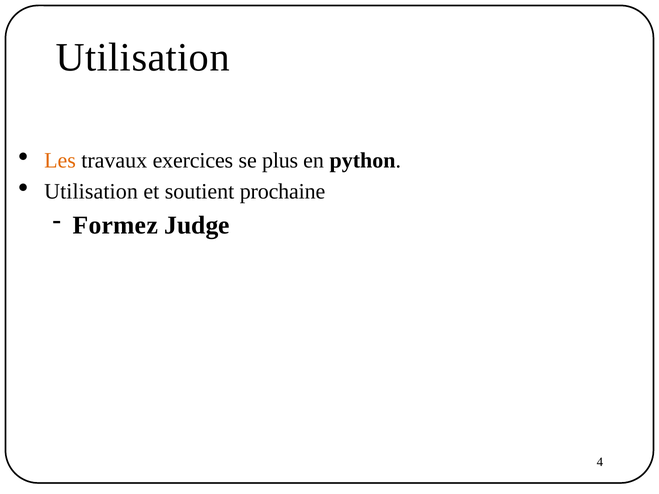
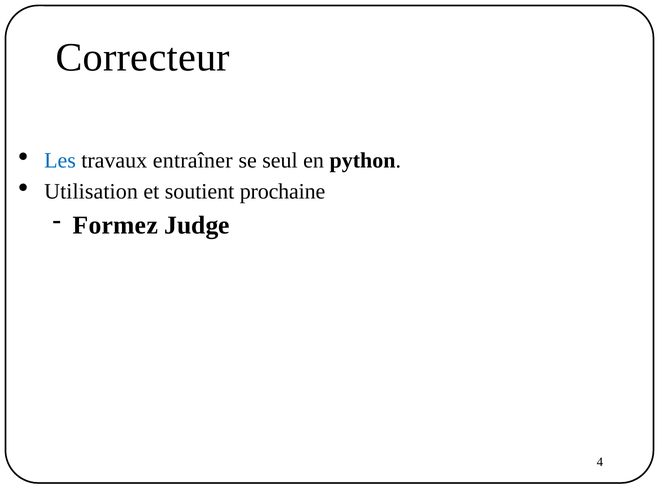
Utilisation: Utilisation -> Correcteur (143, 58)
Les colour: orange -> blue (60, 161)
exercices: exercices -> entraîner (193, 161)
plus: plus -> seul (280, 161)
